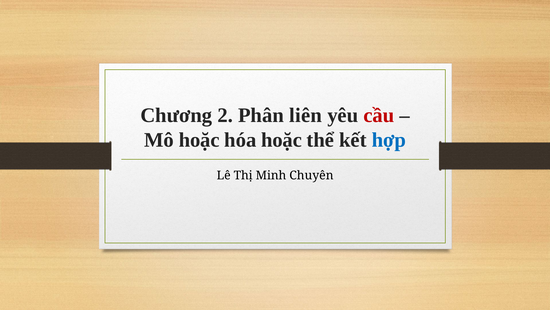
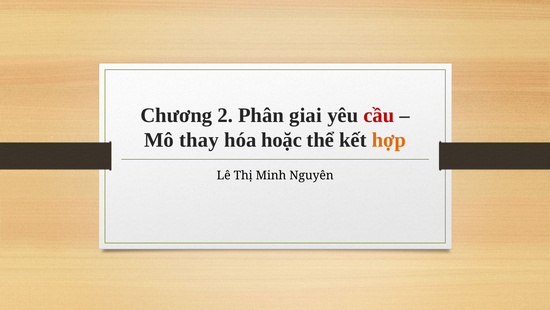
liên: liên -> giai (305, 115)
Mô hoặc: hoặc -> thay (199, 140)
hợp colour: blue -> orange (389, 140)
Chuyên: Chuyên -> Nguyên (312, 175)
